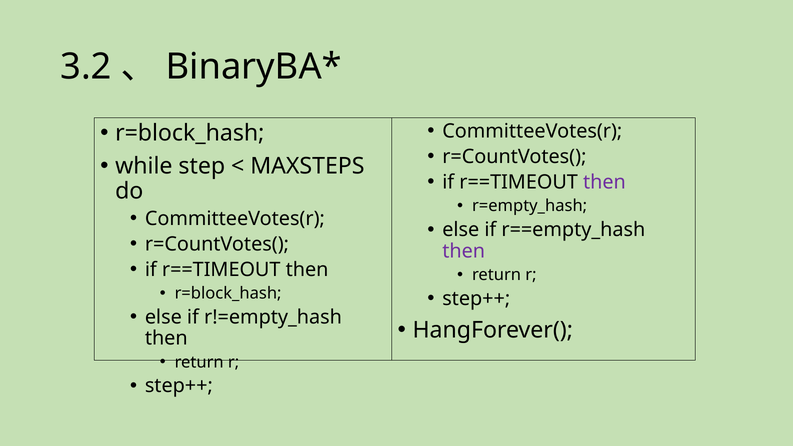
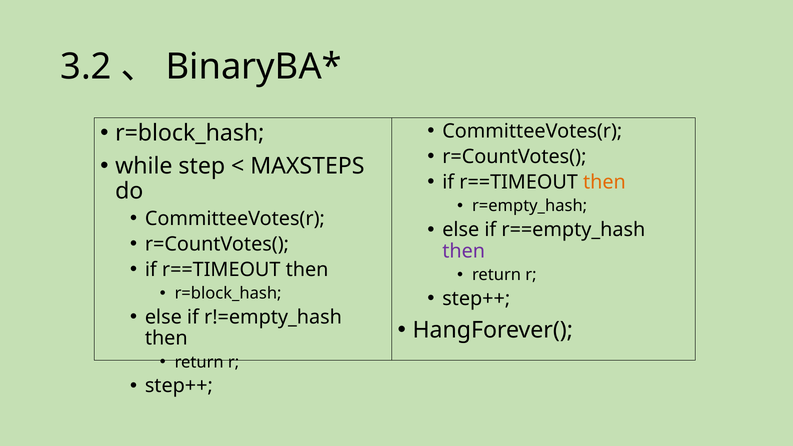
then colour: purple -> orange (604, 182)
